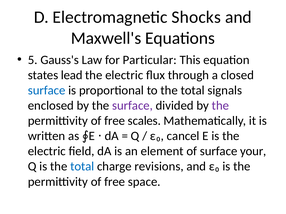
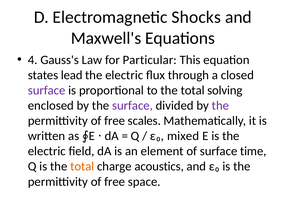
5: 5 -> 4 (33, 60)
surface colour: blue -> purple (47, 91)
signals: signals -> solving (225, 91)
cancel: cancel -> mixed (183, 136)
your: your -> time (253, 152)
total colour: blue -> orange (82, 167)
revisions: revisions -> acoustics (159, 167)
